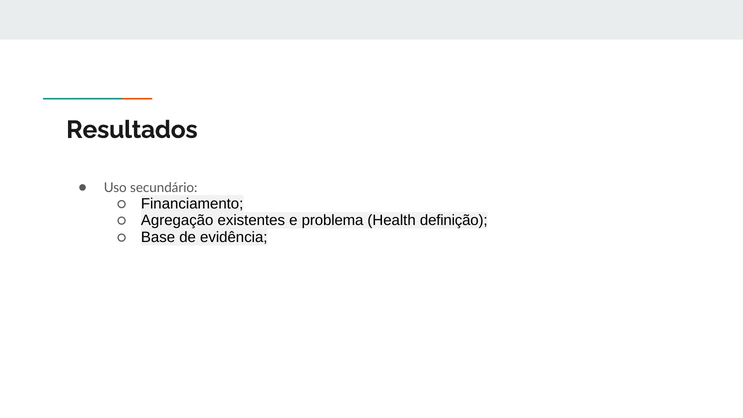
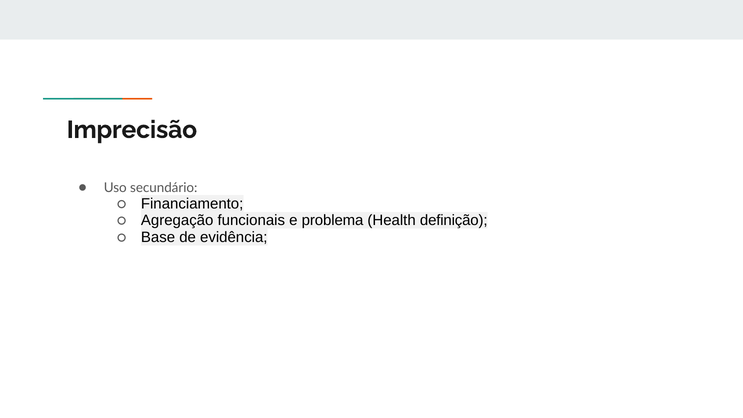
Resultados: Resultados -> Imprecisão (132, 130)
existentes: existentes -> funcionais (251, 220)
